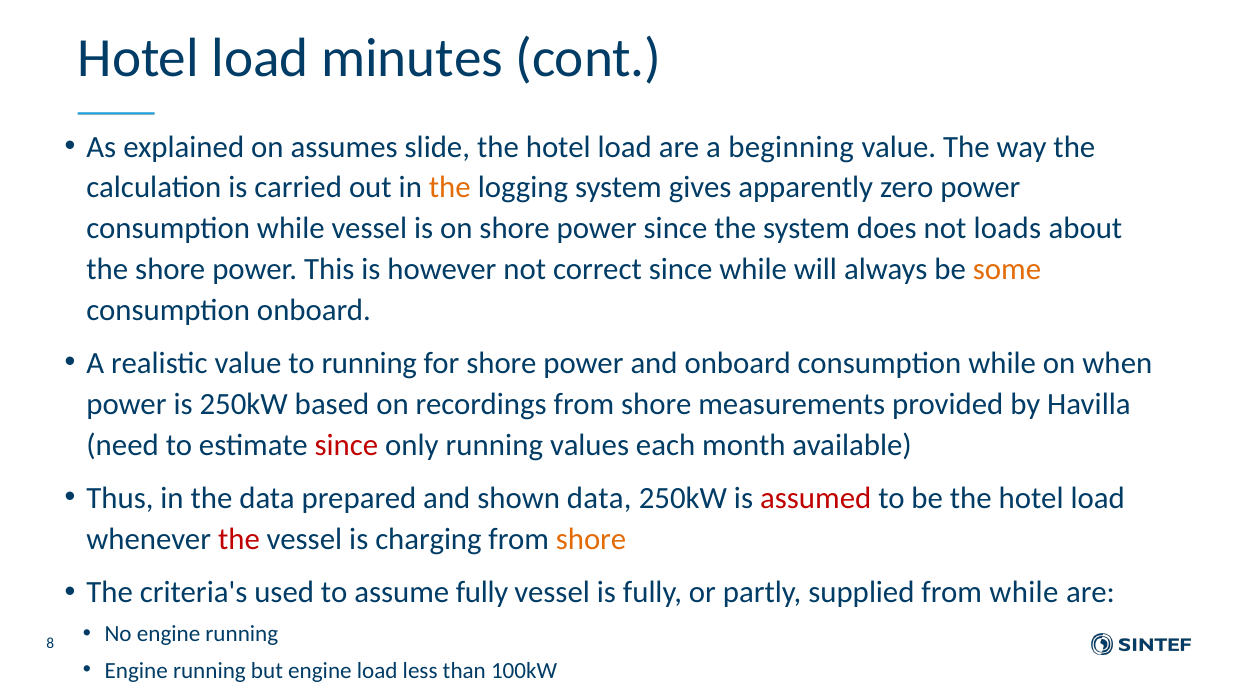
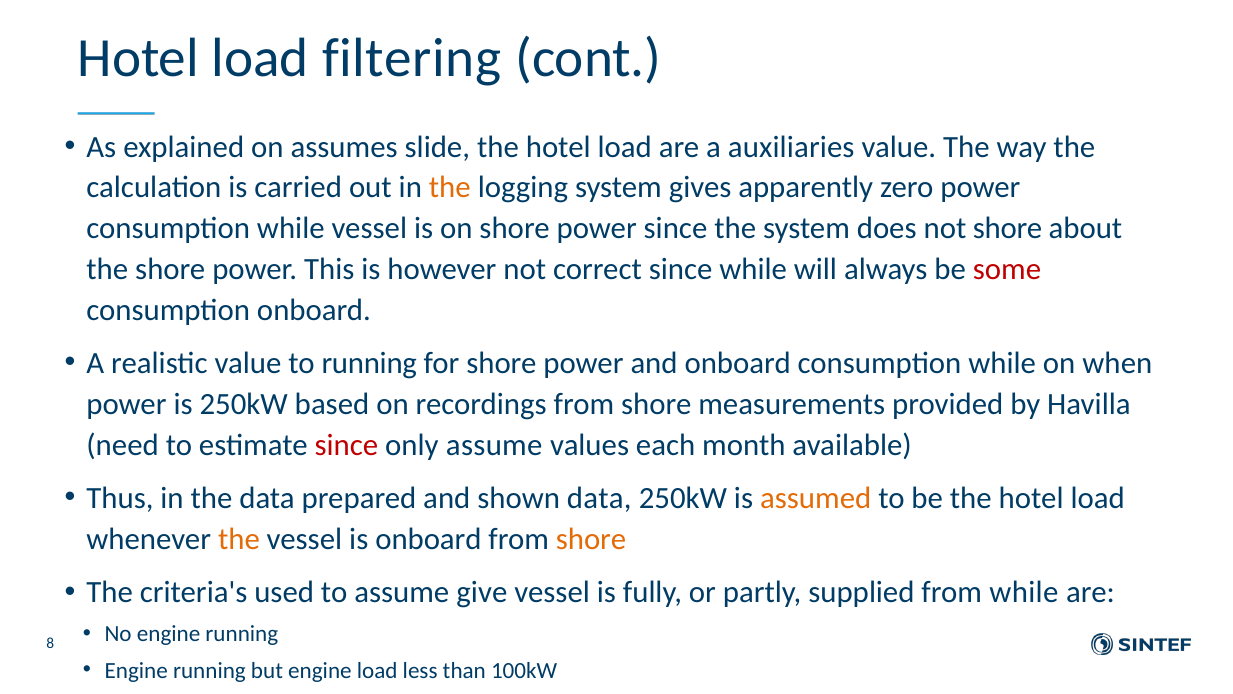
minutes: minutes -> filtering (412, 58)
beginning: beginning -> auxiliaries (791, 147)
not loads: loads -> shore (1008, 228)
some colour: orange -> red (1007, 269)
only running: running -> assume (494, 445)
assumed colour: red -> orange (816, 498)
the colour: red -> orange (239, 539)
is charging: charging -> onboard (428, 539)
assume fully: fully -> give (482, 592)
